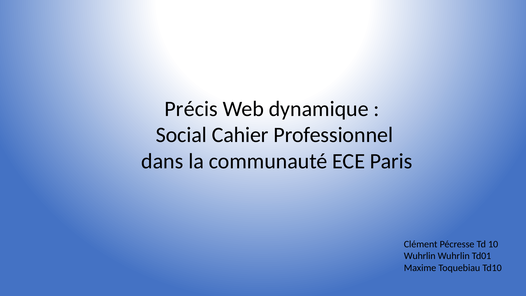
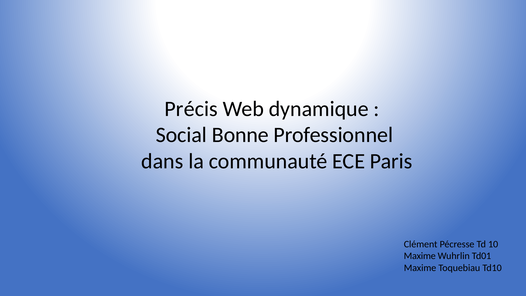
Cahier: Cahier -> Bonne (240, 135)
Wuhrlin: Wuhrlin -> Maxime (420, 256)
